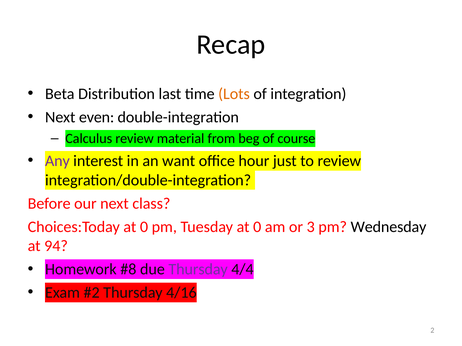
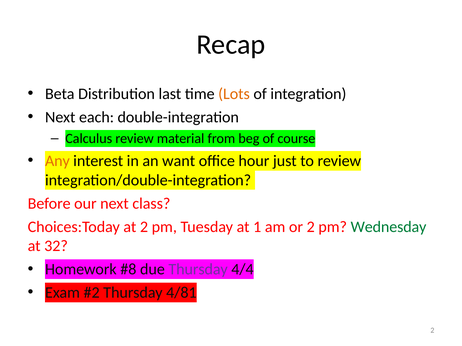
even: even -> each (97, 117)
Any colour: purple -> orange (57, 161)
Choices:Today at 0: 0 -> 2 (144, 227)
Tuesday at 0: 0 -> 1 (257, 227)
or 3: 3 -> 2 (311, 227)
Wednesday colour: black -> green (389, 227)
94: 94 -> 32 (56, 246)
4/16: 4/16 -> 4/81 (181, 293)
